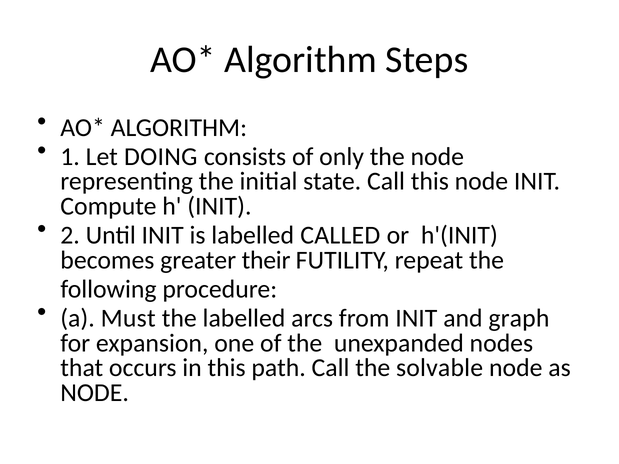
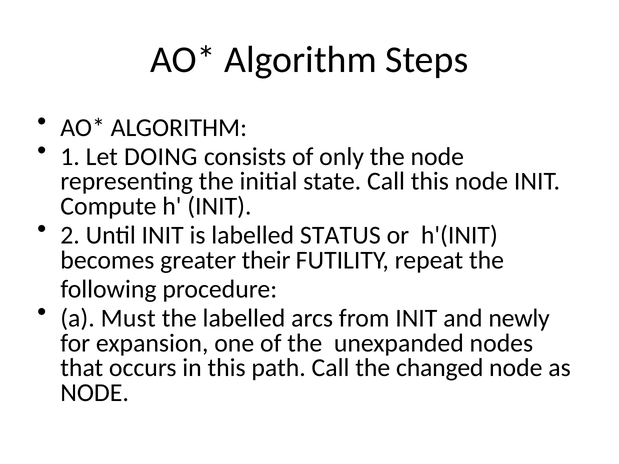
CALLED: CALLED -> STATUS (340, 235)
graph: graph -> newly (519, 319)
solvable: solvable -> changed (440, 368)
